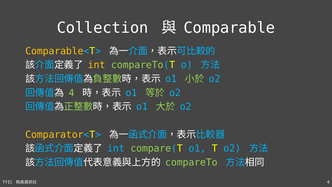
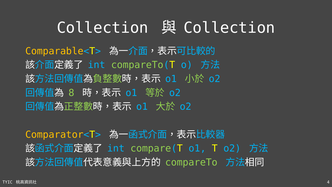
Comparable: Comparable -> Collection (229, 28)
int colour: yellow -> light blue (97, 65)
4: 4 -> 8 (71, 93)
